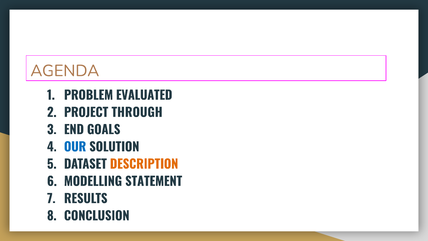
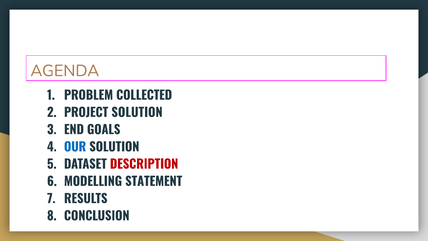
EVALUATED: EVALUATED -> COLLECTED (144, 95)
PROJECT THROUGH: THROUGH -> SOLUTION (137, 113)
DESCRIPTION colour: orange -> red (144, 164)
